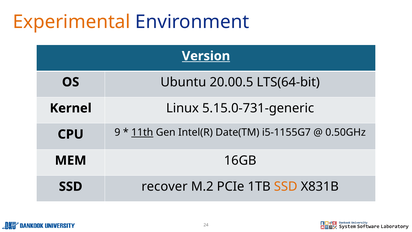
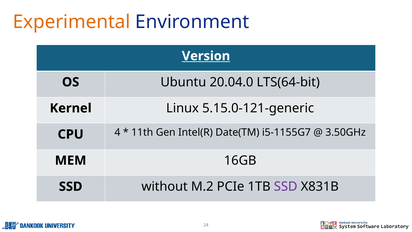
20.00.5: 20.00.5 -> 20.04.0 (231, 82)
5.15.0-731-generic: 5.15.0-731-generic -> 5.15.0-121-generic (258, 108)
9: 9 -> 4 (117, 132)
11th underline: present -> none (142, 132)
0.50GHz: 0.50GHz -> 3.50GHz (346, 132)
recover: recover -> without (165, 186)
SSD colour: orange -> purple (286, 186)
